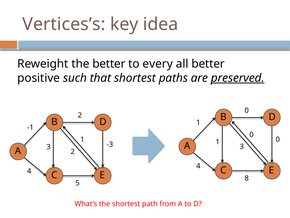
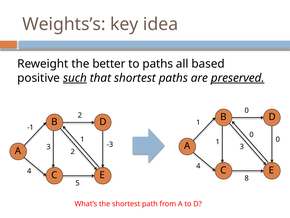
Vertices’s: Vertices’s -> Weights’s (64, 24)
to every: every -> paths (158, 64)
all better: better -> based (208, 64)
such underline: none -> present (75, 78)
